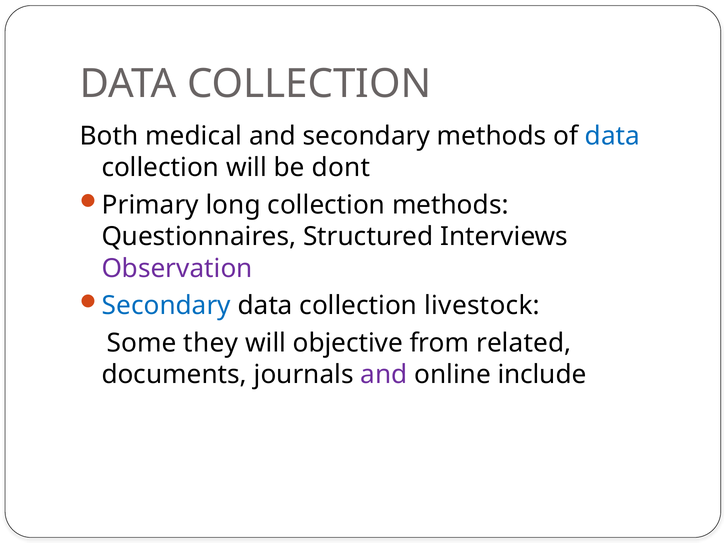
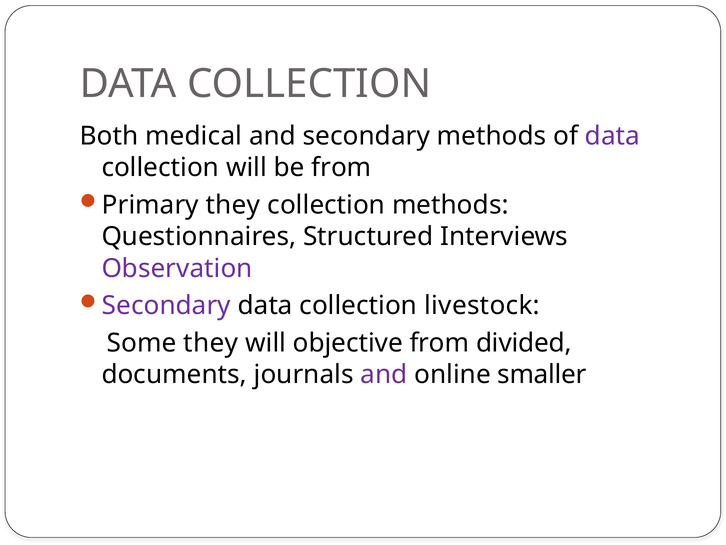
data colour: blue -> purple (612, 136)
be dont: dont -> from (341, 168)
Primary long: long -> they (233, 205)
Secondary colour: blue -> purple (166, 306)
related: related -> divided (524, 343)
include: include -> smaller (542, 374)
